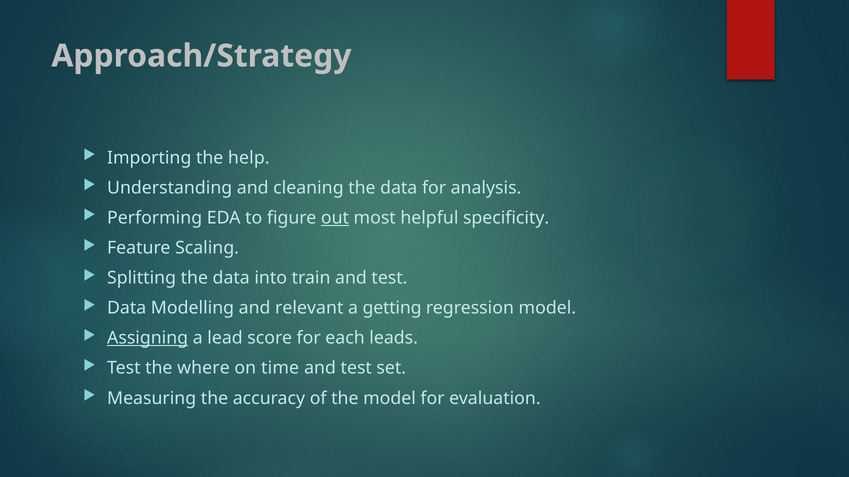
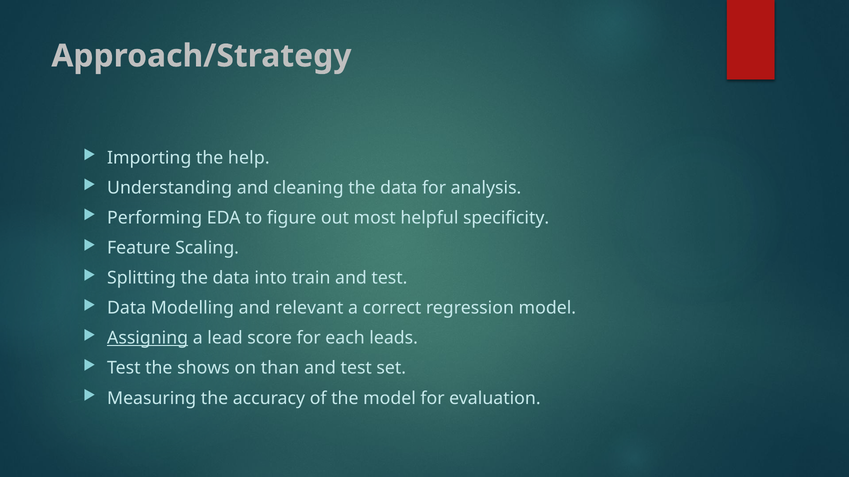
out underline: present -> none (335, 218)
getting: getting -> correct (392, 308)
where: where -> shows (203, 369)
time: time -> than (280, 369)
